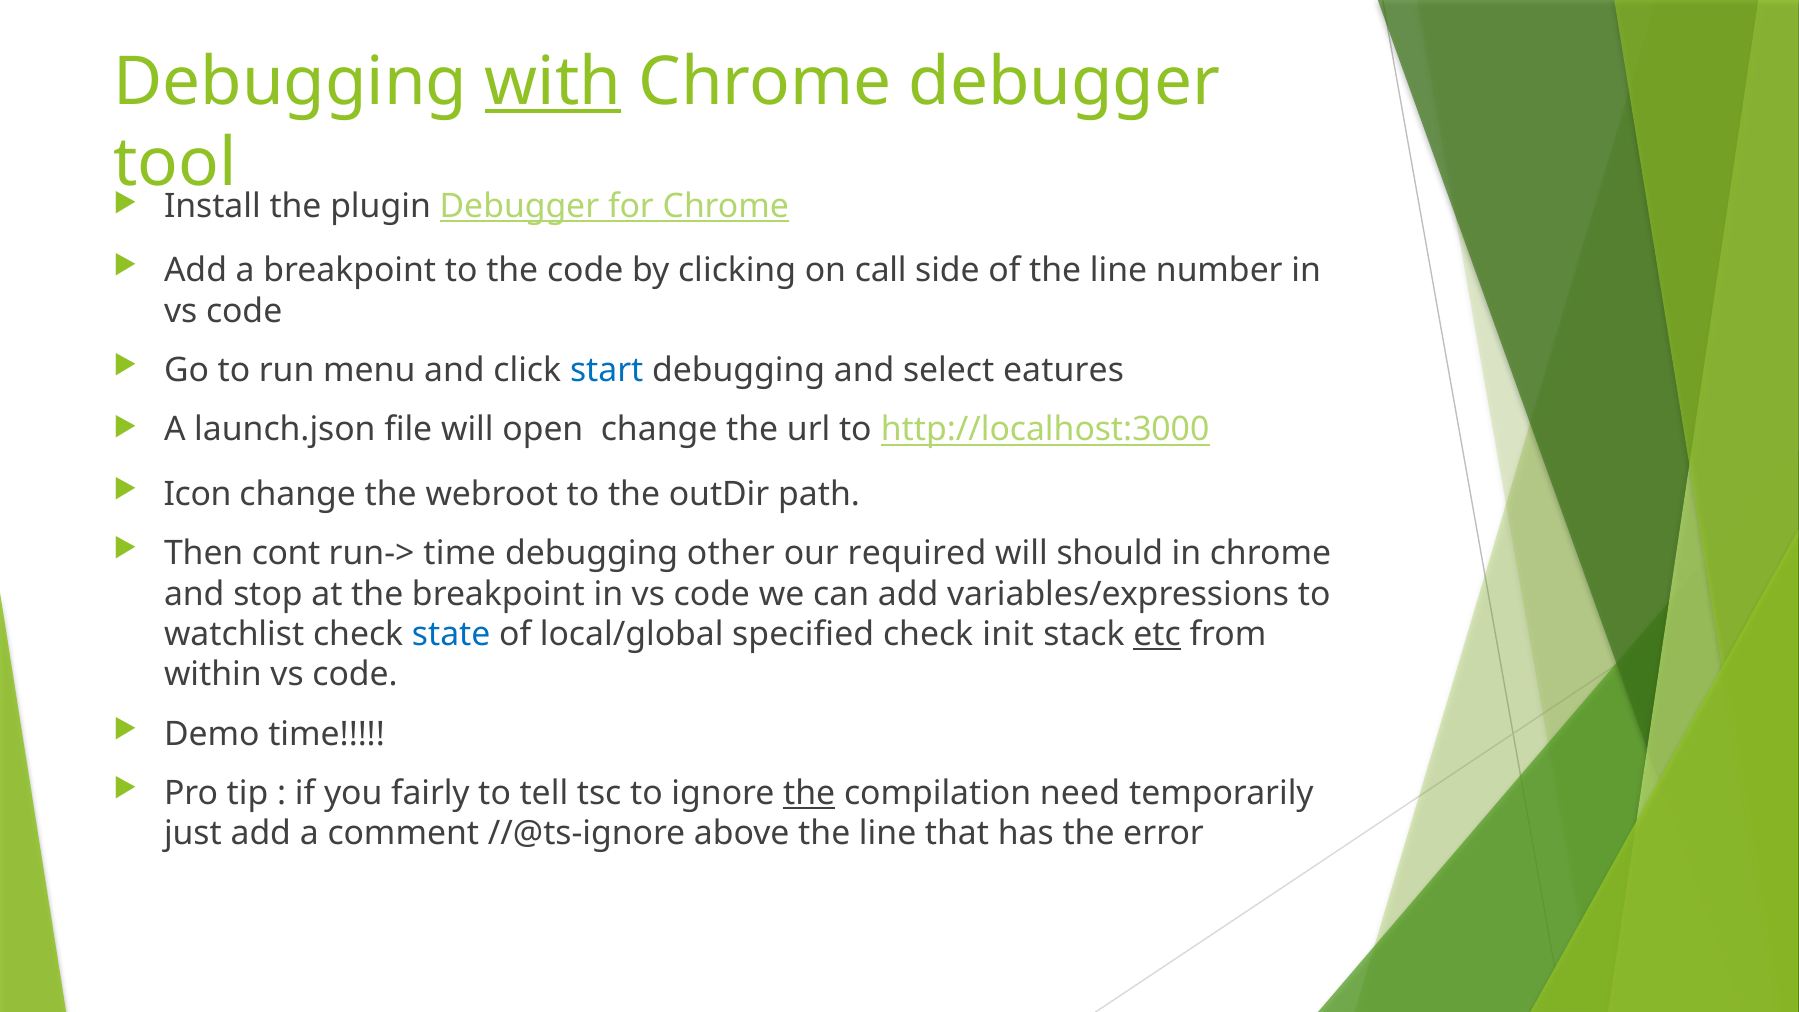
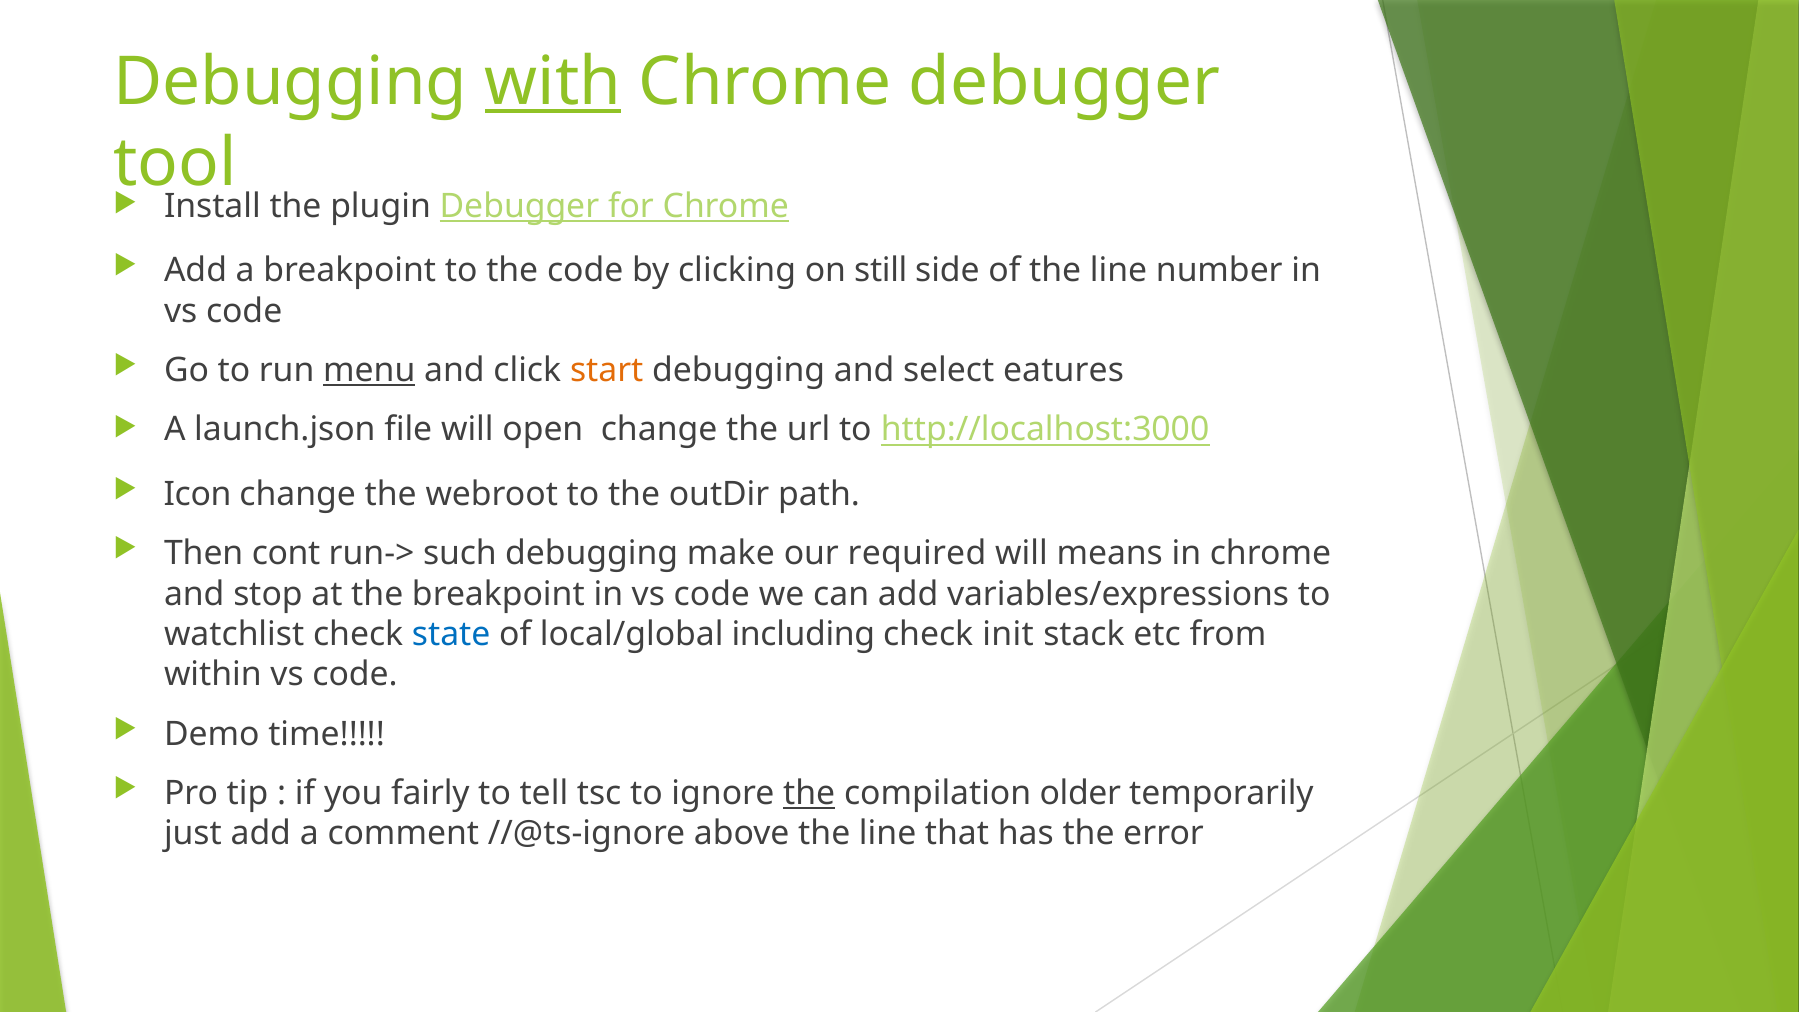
call: call -> still (881, 271)
menu underline: none -> present (369, 370)
start colour: blue -> orange (607, 370)
run-> time: time -> such (460, 553)
other: other -> make (731, 553)
should: should -> means (1110, 553)
specified: specified -> including (803, 634)
etc underline: present -> none (1157, 634)
need: need -> older (1080, 793)
